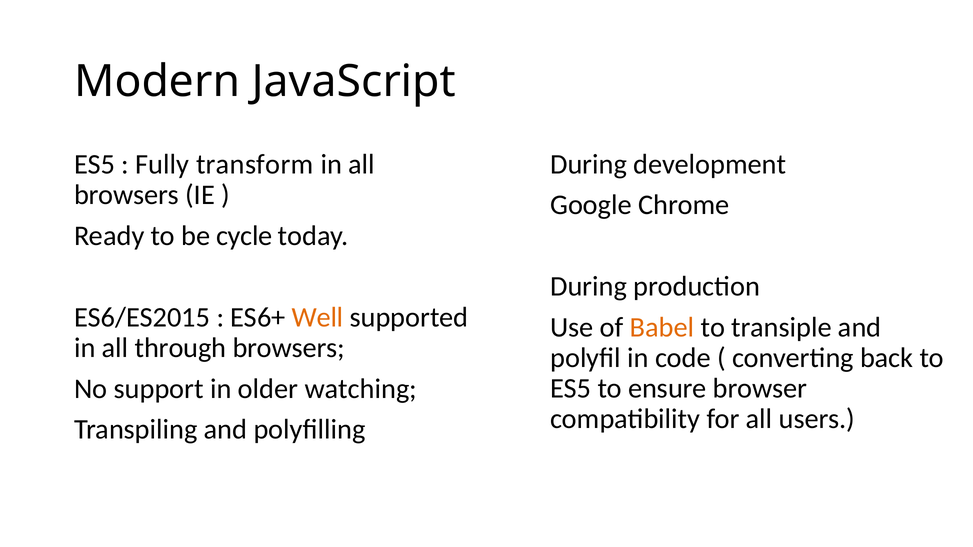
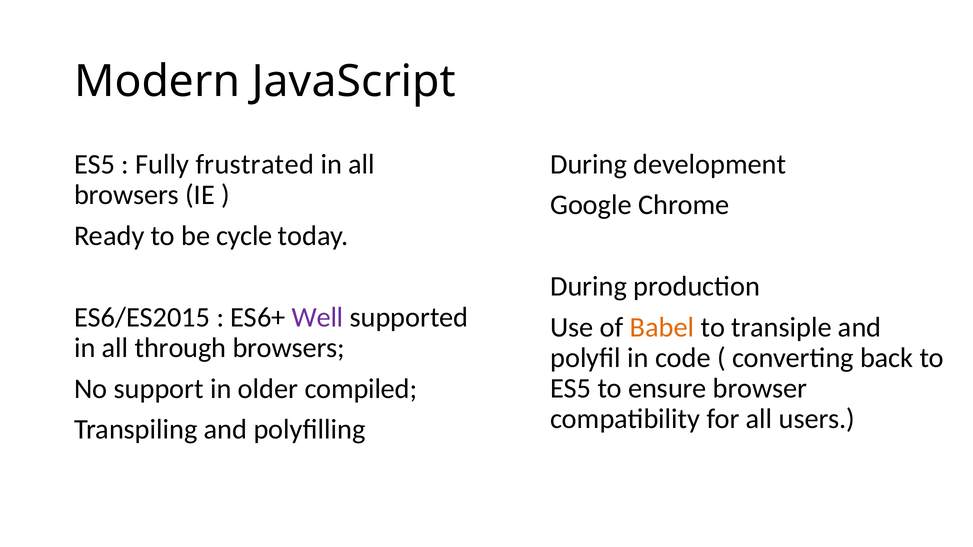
transform: transform -> frustrated (255, 165)
Well colour: orange -> purple (318, 318)
watching: watching -> compiled (361, 389)
